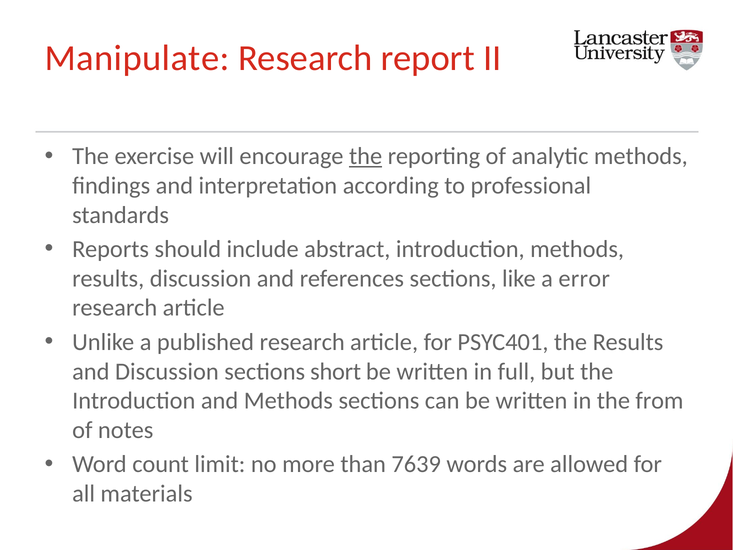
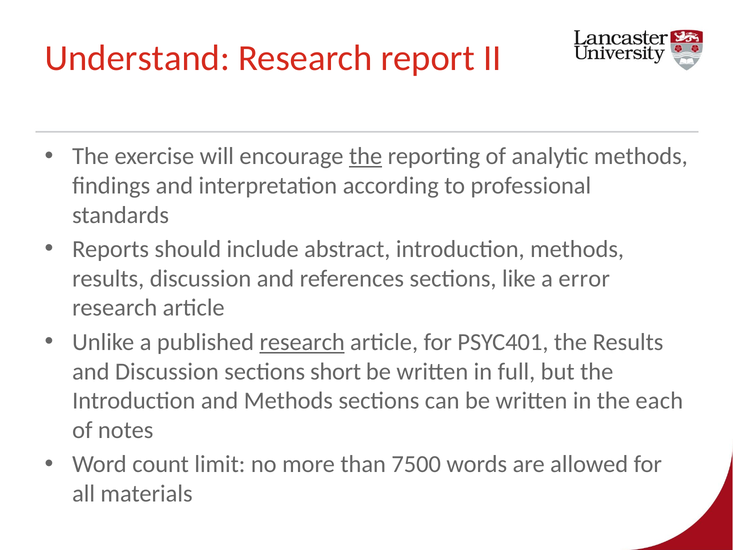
Manipulate: Manipulate -> Understand (137, 58)
research underline: none -> present (302, 342)
from: from -> each (659, 401)
7639: 7639 -> 7500 (416, 464)
